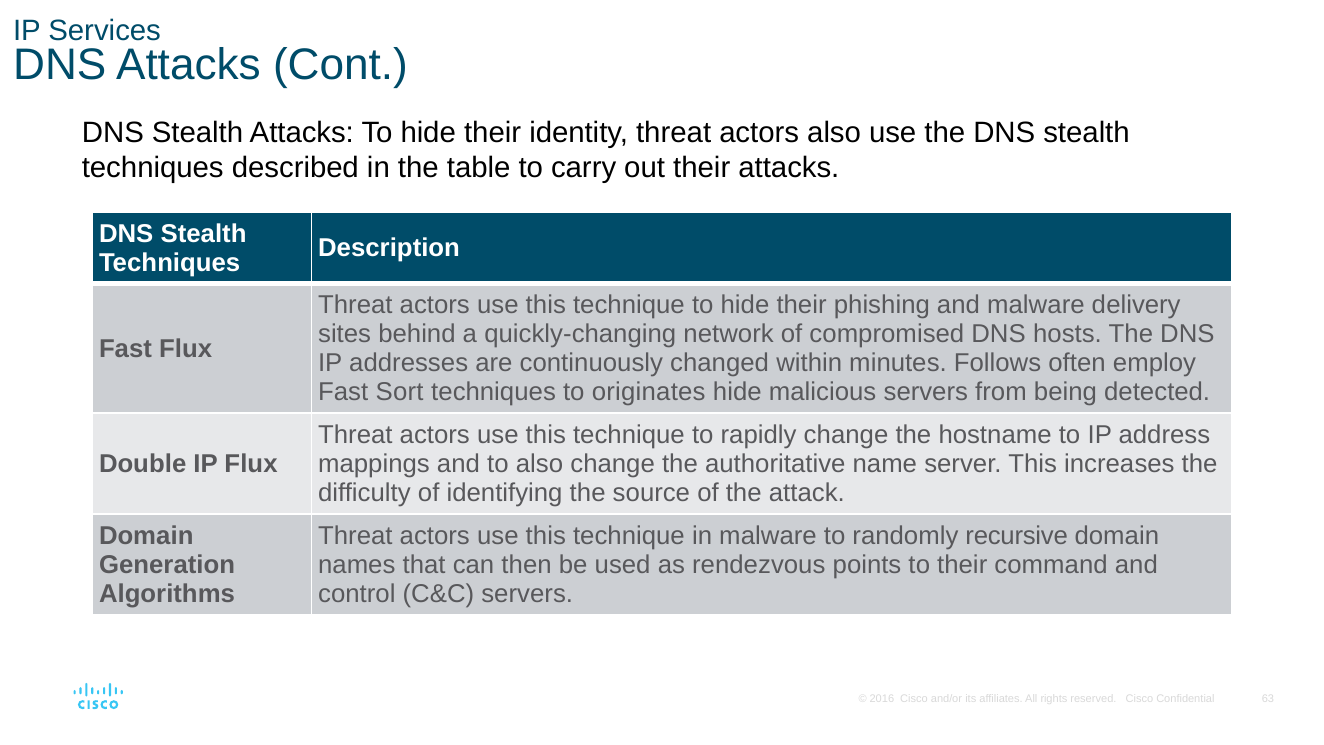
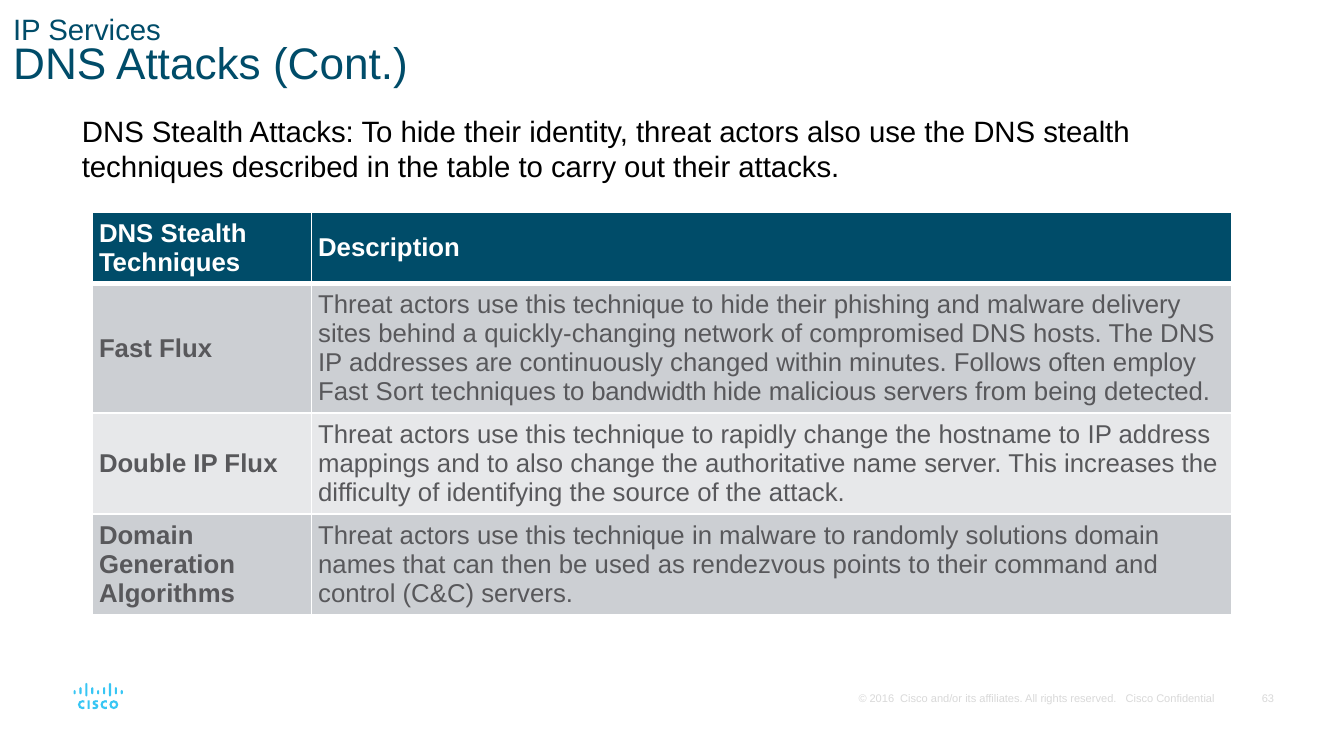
originates: originates -> bandwidth (649, 392)
recursive: recursive -> solutions (1017, 536)
